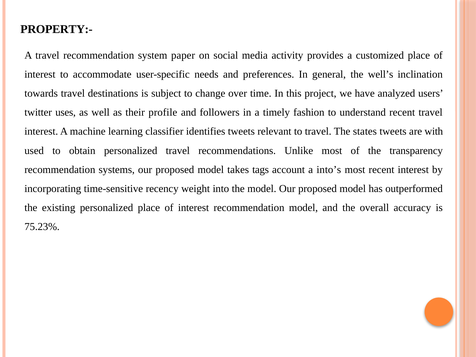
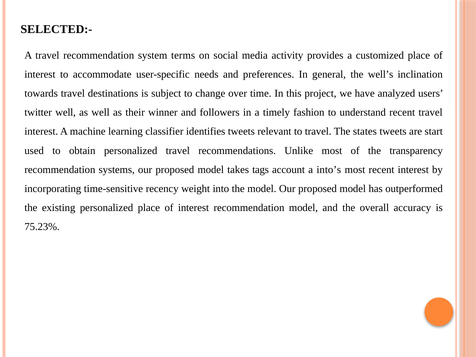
PROPERTY:-: PROPERTY:- -> SELECTED:- (56, 29)
paper: paper -> terms (183, 55)
twitter uses: uses -> well (66, 112)
profile: profile -> winner (163, 112)
with: with -> start (434, 131)
